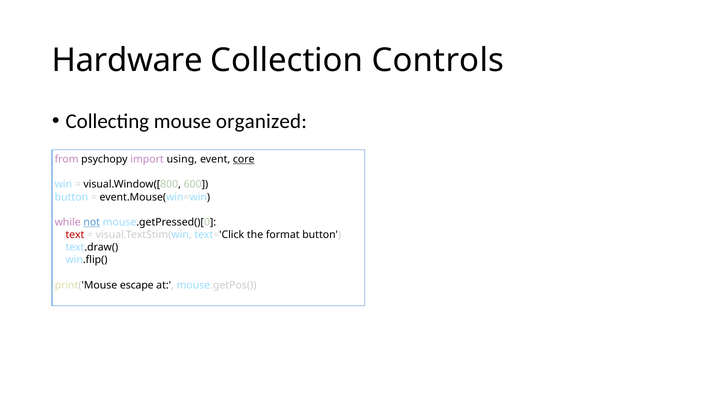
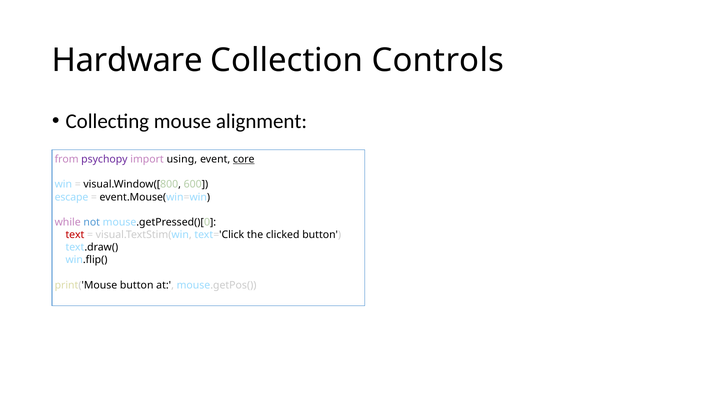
organized: organized -> alignment (262, 122)
psychopy colour: black -> purple (104, 160)
button: button -> escape (71, 197)
not underline: present -> none (92, 222)
format: format -> clicked (283, 235)
print('Mouse escape: escape -> button (137, 285)
